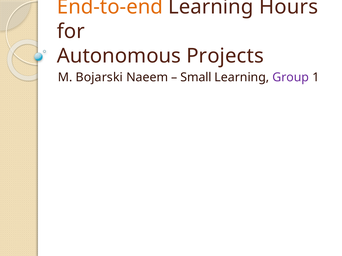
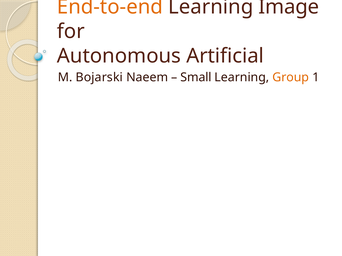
Hours: Hours -> Image (289, 7)
Projects: Projects -> Artificial (225, 56)
Group colour: purple -> orange (291, 77)
